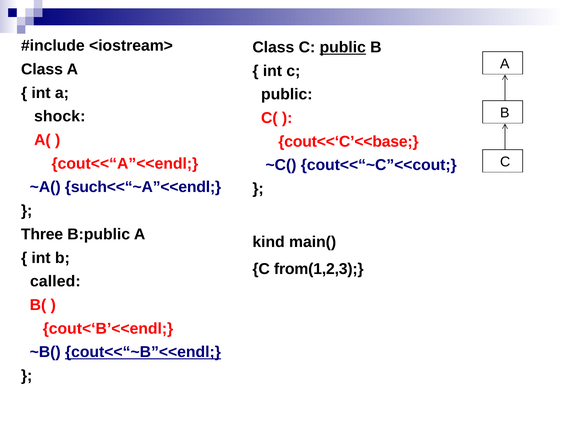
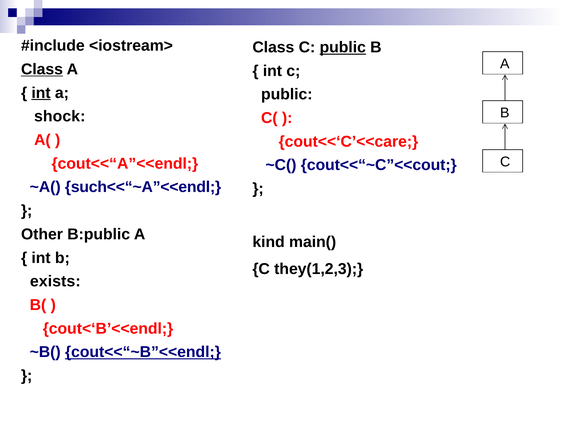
Class underline: none -> present (42, 69)
int underline: none -> present (41, 93)
cout<<‘C’<<base: cout<<‘C’<<base -> cout<<‘C’<<care (348, 141)
Three: Three -> Other (42, 234)
from(1,2,3: from(1,2,3 -> they(1,2,3 (319, 269)
called: called -> exists (55, 281)
